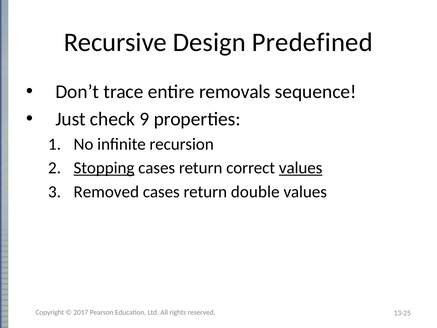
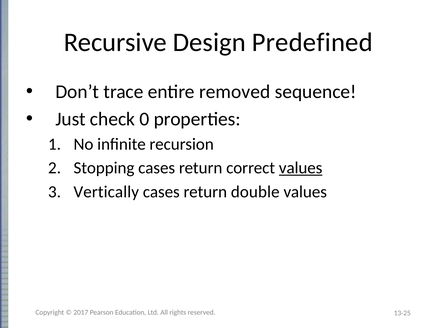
removals: removals -> removed (235, 92)
9: 9 -> 0 (144, 119)
Stopping underline: present -> none (104, 168)
Removed: Removed -> Vertically (106, 192)
